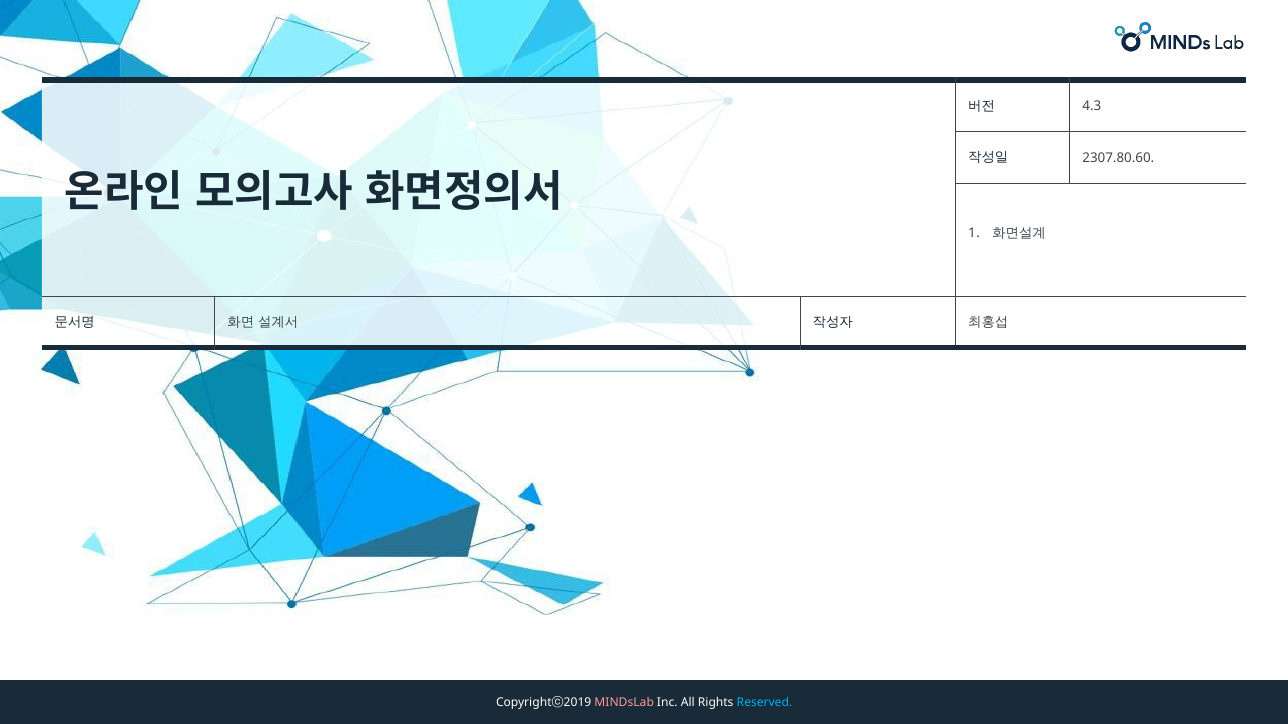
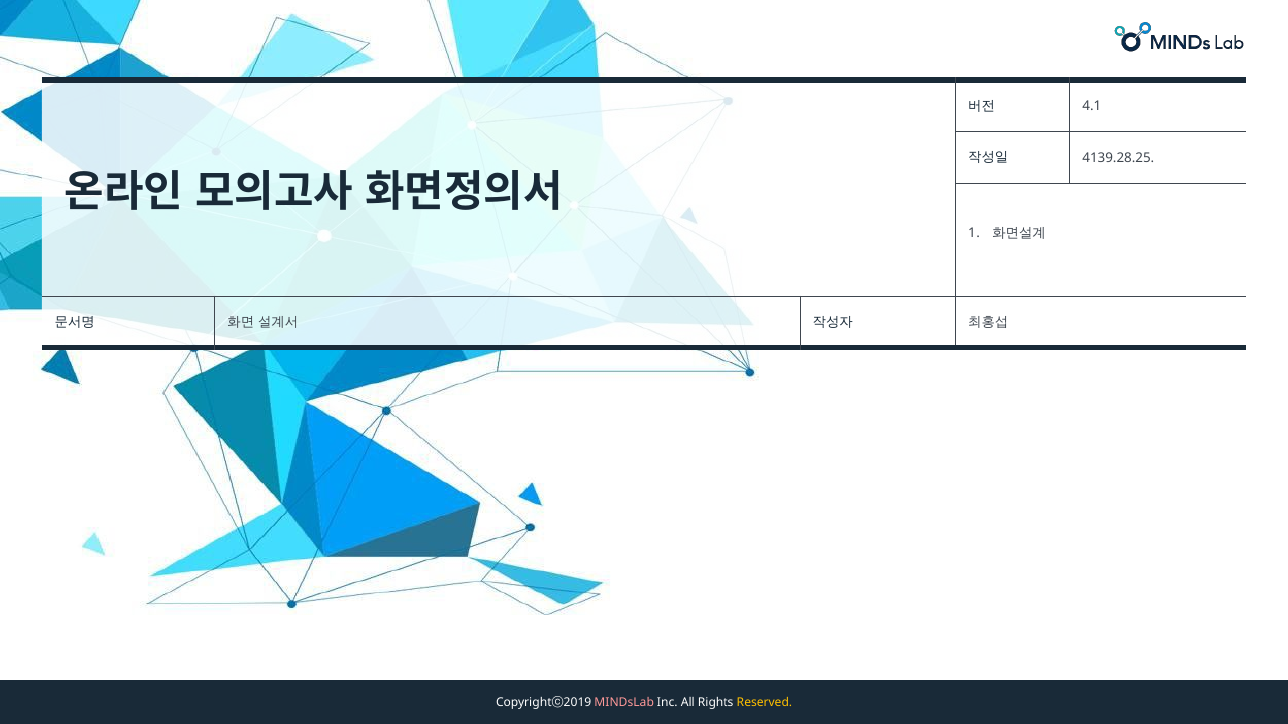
4.3: 4.3 -> 4.1 (1092, 107)
2307.80.60: 2307.80.60 -> 4139.28.25 (1118, 158)
Reserved colour: light blue -> yellow (764, 703)
